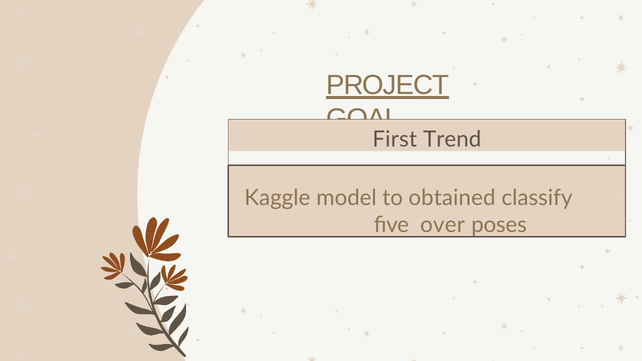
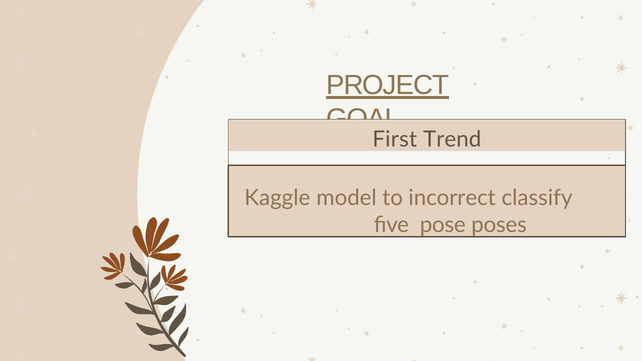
obtained: obtained -> incorrect (452, 198)
over: over -> pose (443, 225)
